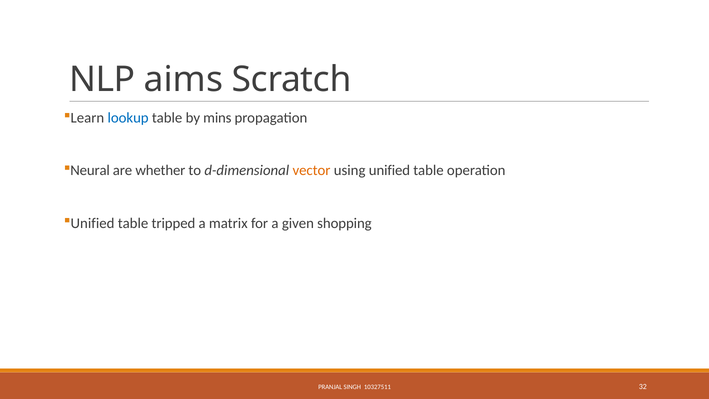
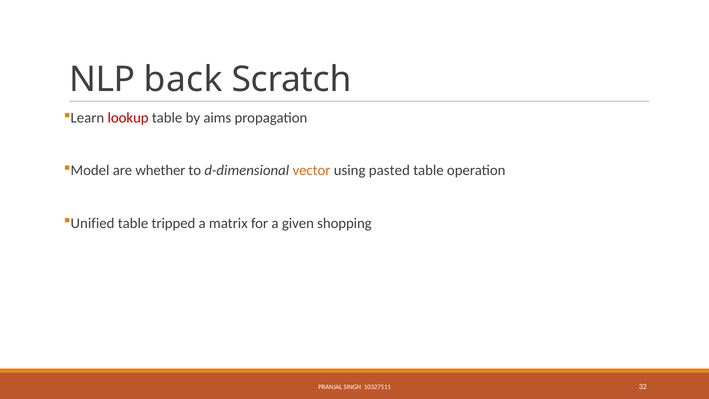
aims: aims -> back (183, 79)
lookup colour: blue -> red (128, 118)
mins: mins -> aims (217, 118)
Neural: Neural -> Model (90, 170)
using unified: unified -> pasted (389, 170)
